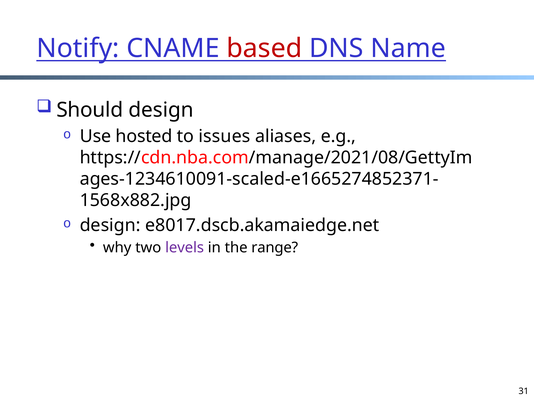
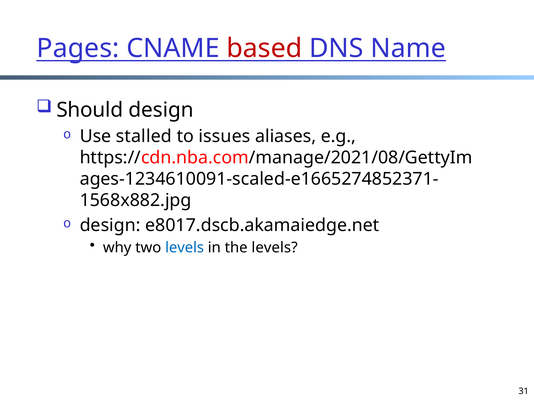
Notify: Notify -> Pages (78, 49)
hosted: hosted -> stalled (144, 137)
levels colour: purple -> blue (185, 248)
the range: range -> levels (275, 248)
